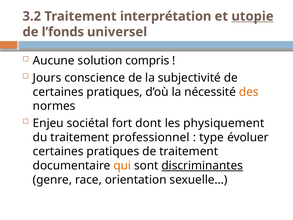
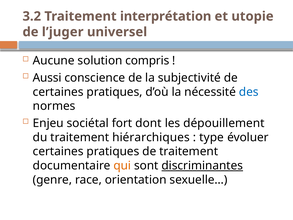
utopie underline: present -> none (252, 16)
l’fonds: l’fonds -> l’juger (63, 32)
Jours: Jours -> Aussi (47, 78)
des colour: orange -> blue (249, 92)
physiquement: physiquement -> dépouillement (224, 123)
professionnel: professionnel -> hiérarchiques (151, 137)
